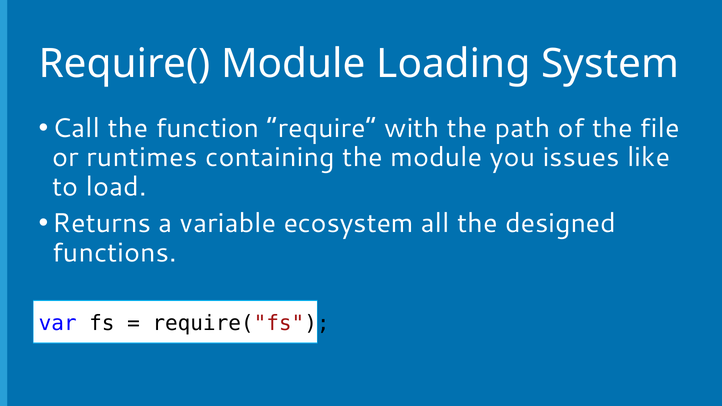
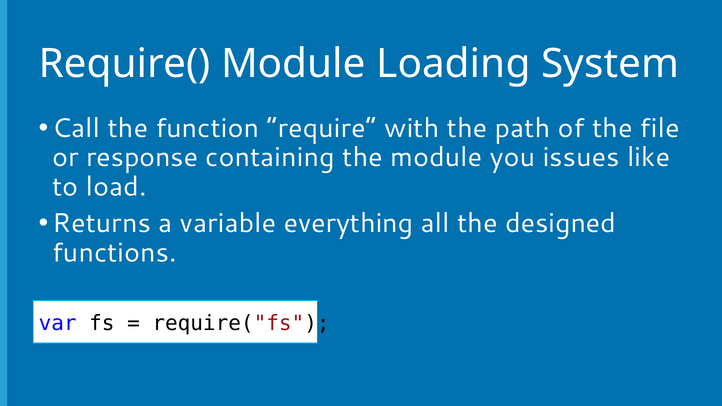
runtimes: runtimes -> response (142, 158)
ecosystem: ecosystem -> everything (349, 224)
